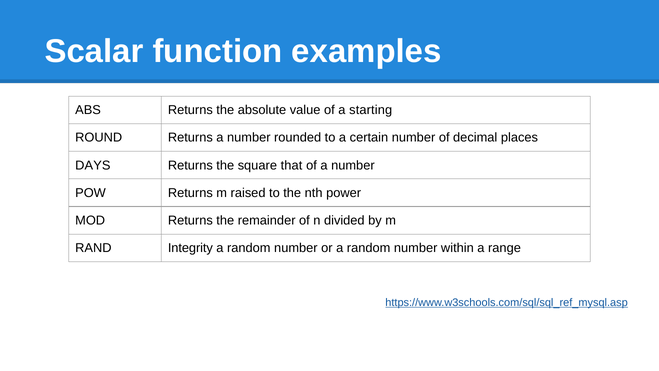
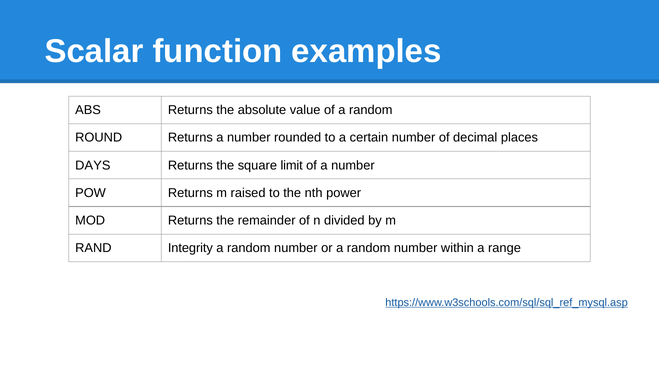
of a starting: starting -> random (371, 110)
that: that -> limit (292, 165)
